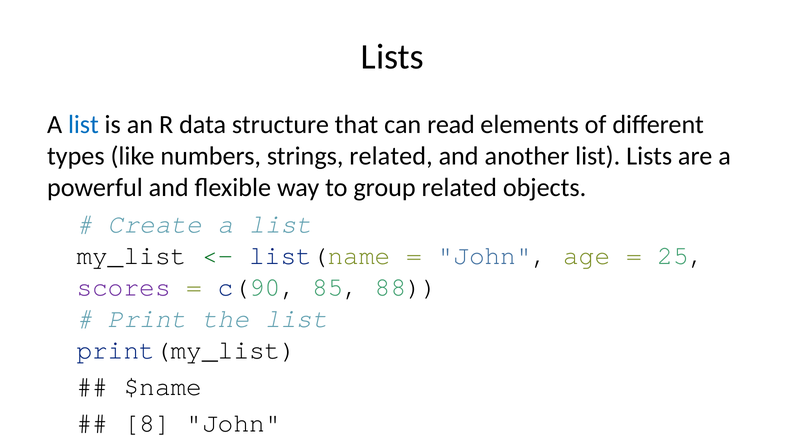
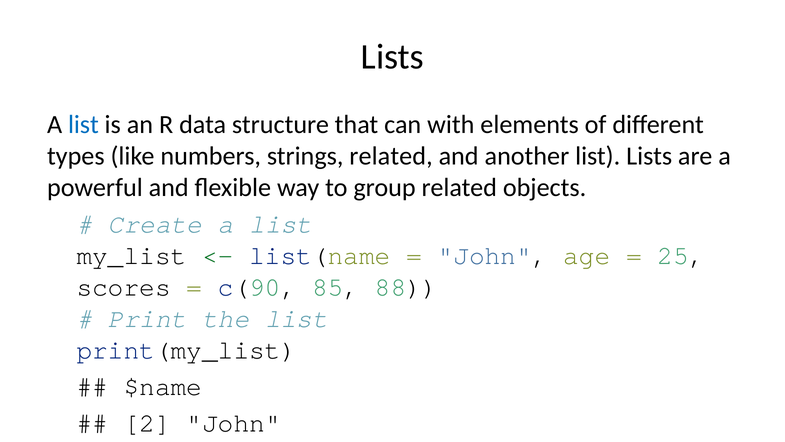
read: read -> with (451, 125)
scores colour: purple -> black (124, 287)
8: 8 -> 2 (147, 423)
